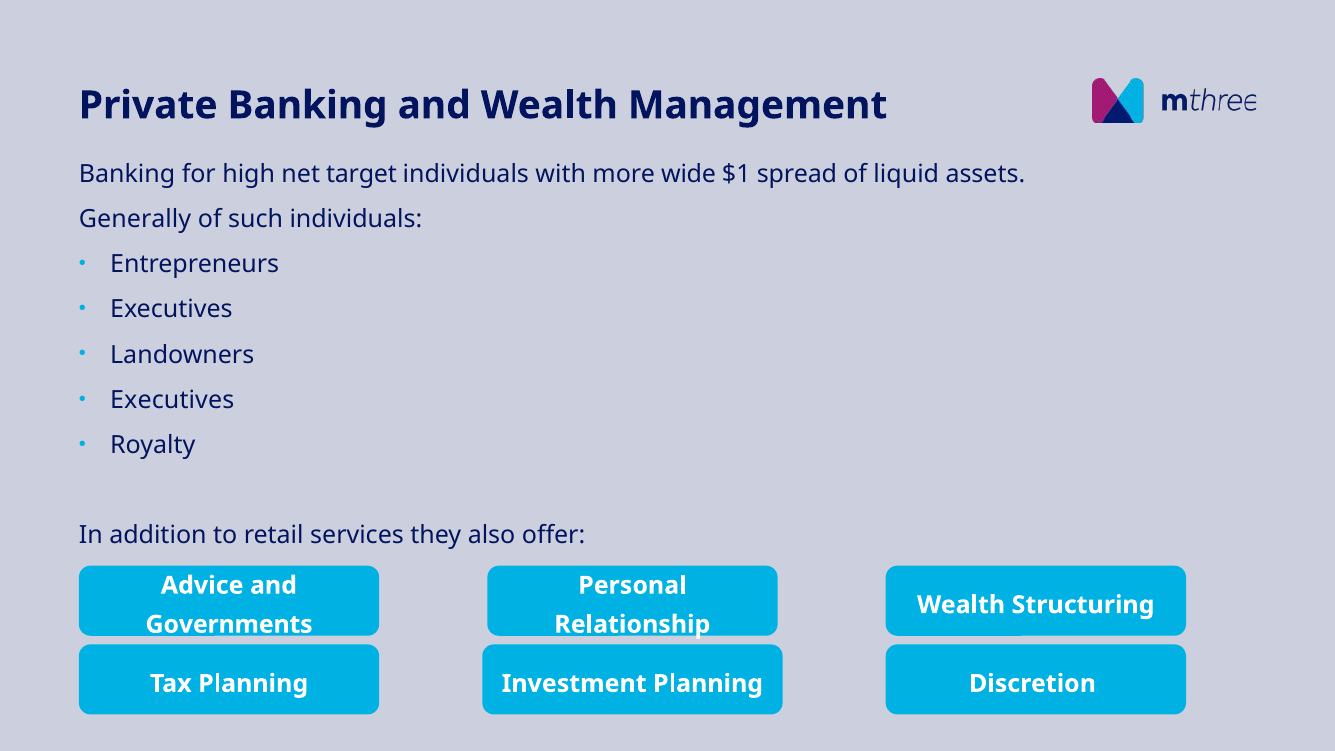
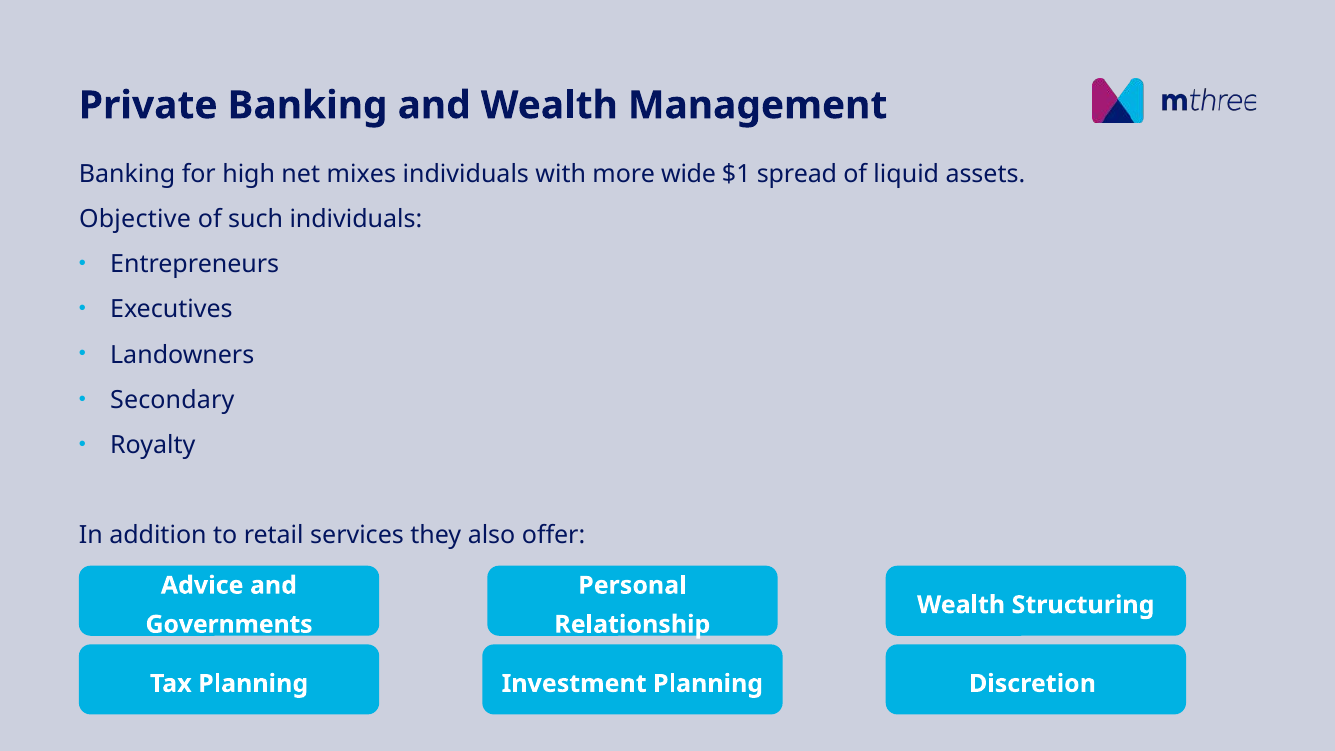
target: target -> mixes (361, 174)
Generally: Generally -> Objective (135, 219)
Executives: Executives -> Secondary (172, 400)
